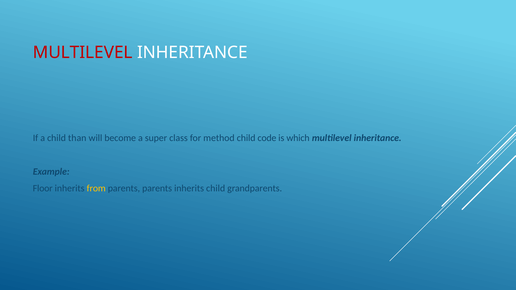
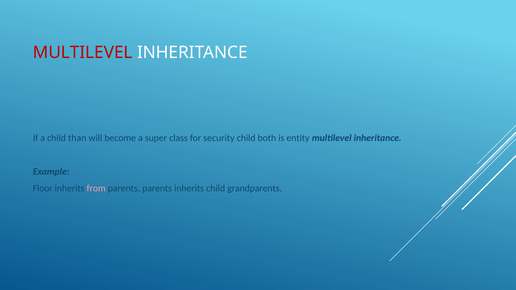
method: method -> security (219, 138)
code: code -> both (267, 138)
which: which -> entity (298, 138)
from colour: yellow -> pink (96, 188)
